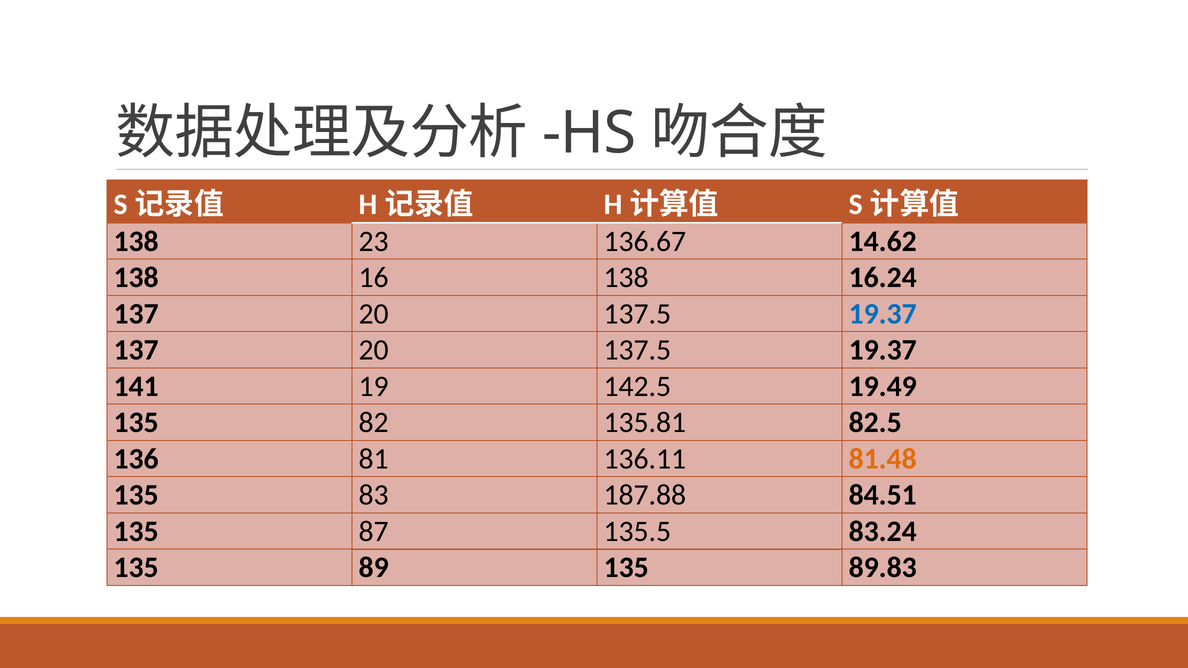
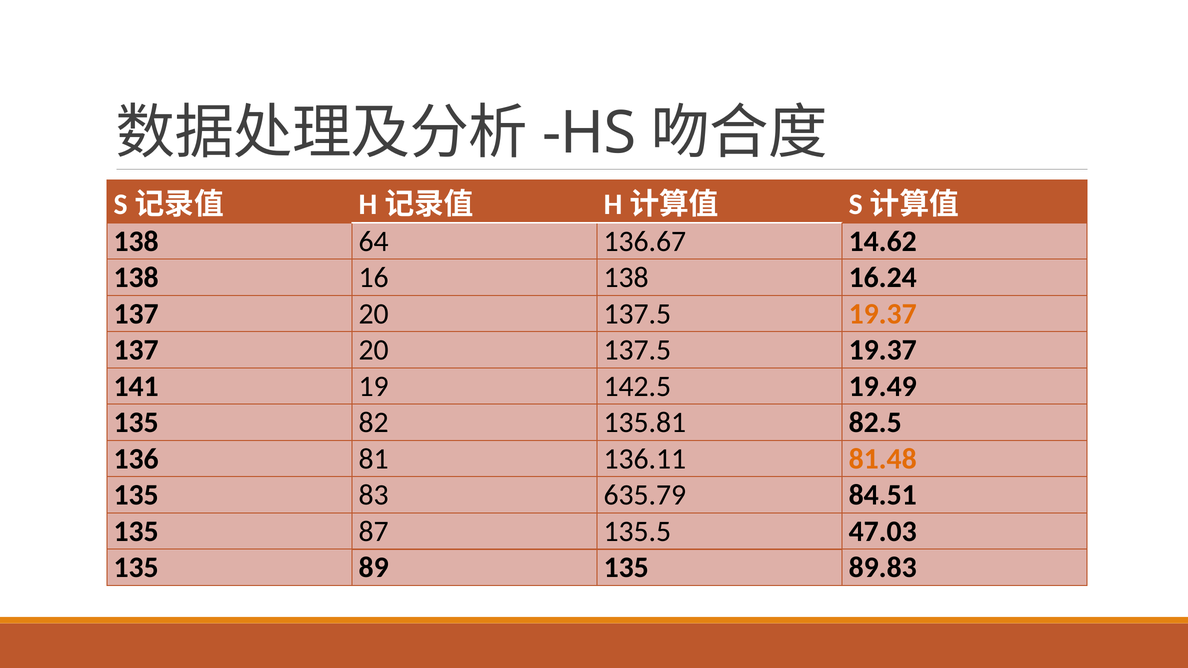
23: 23 -> 64 (374, 241)
19.37 colour: blue -> orange (883, 314)
187.88: 187.88 -> 635.79 (645, 495)
83.24: 83.24 -> 47.03 (883, 532)
